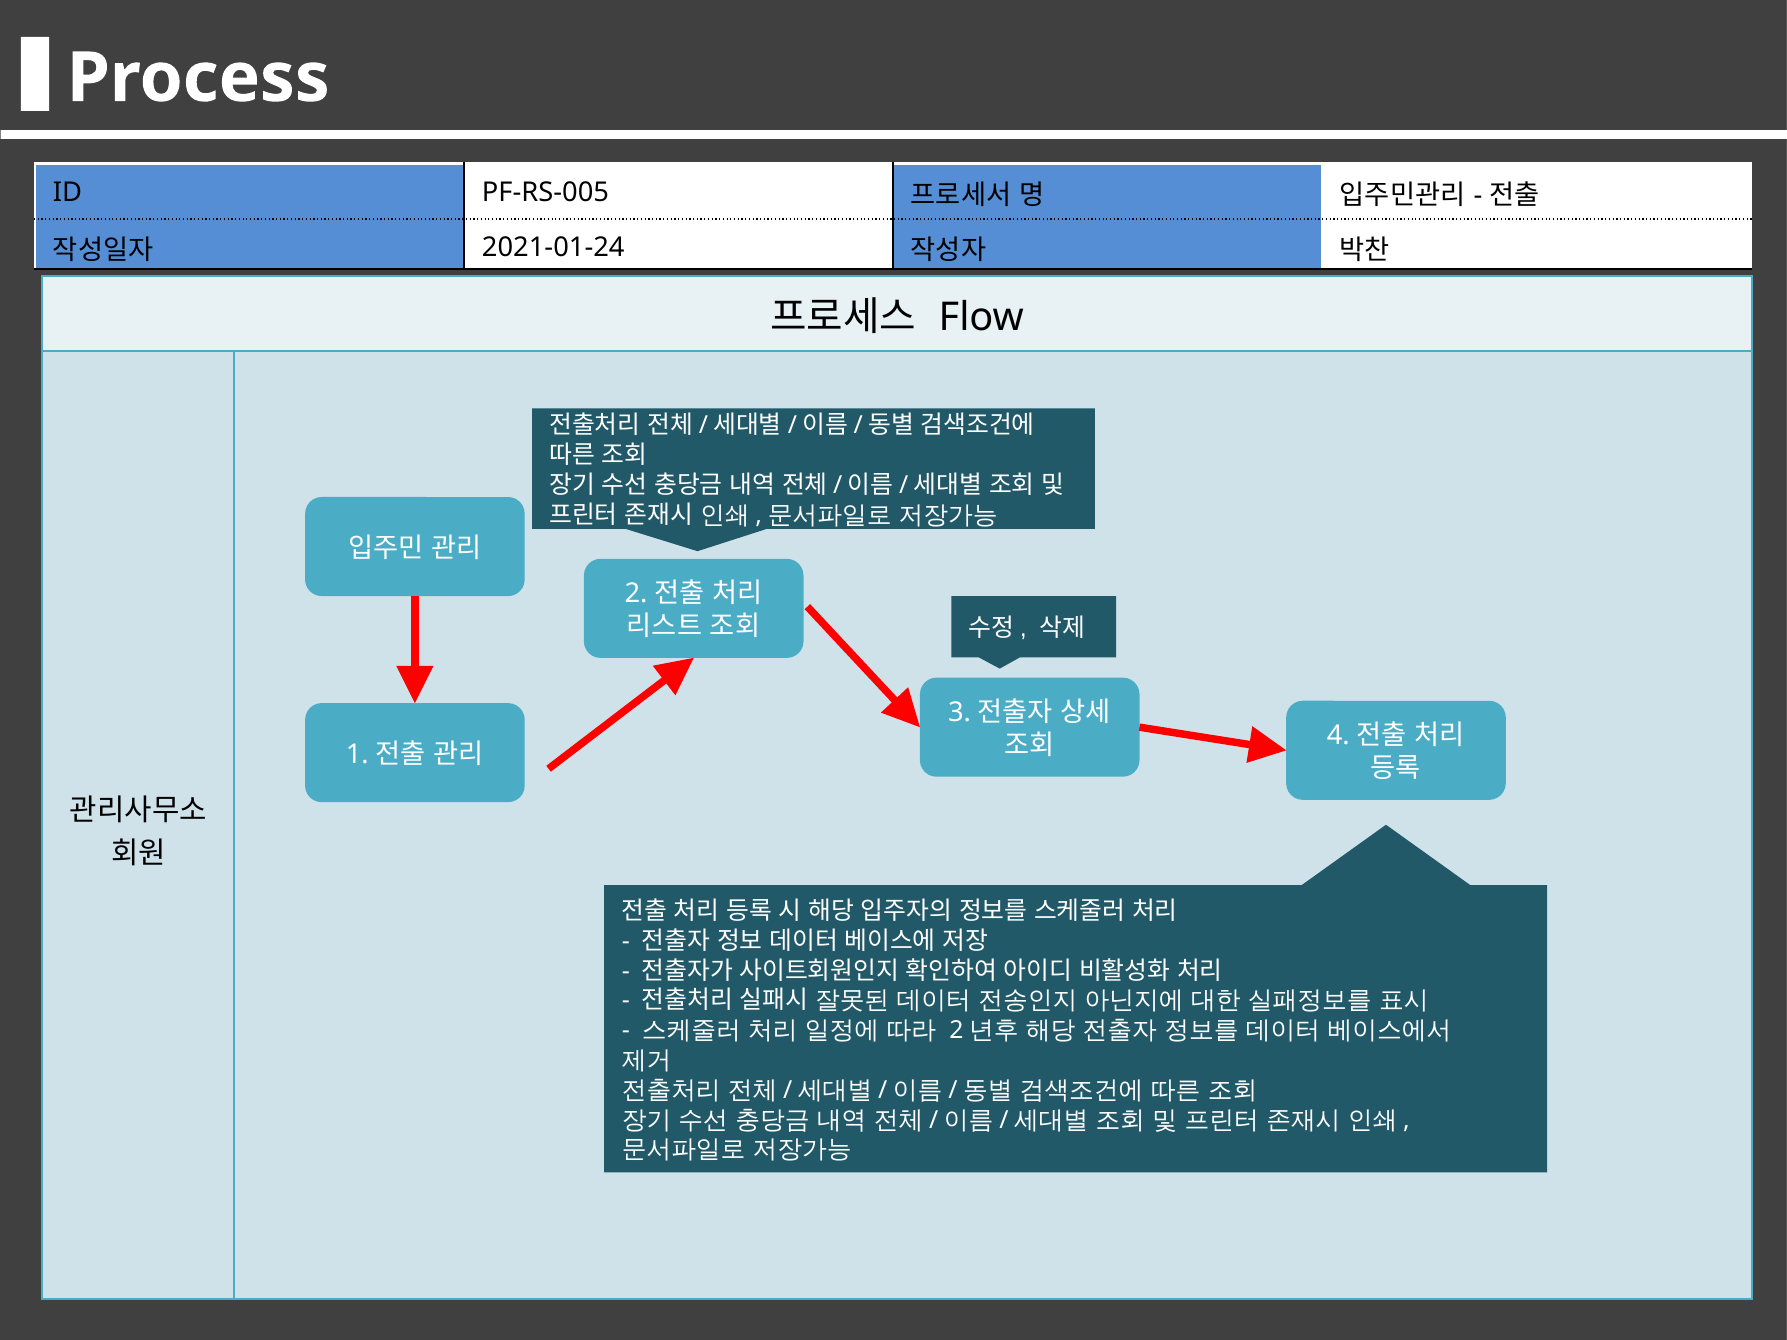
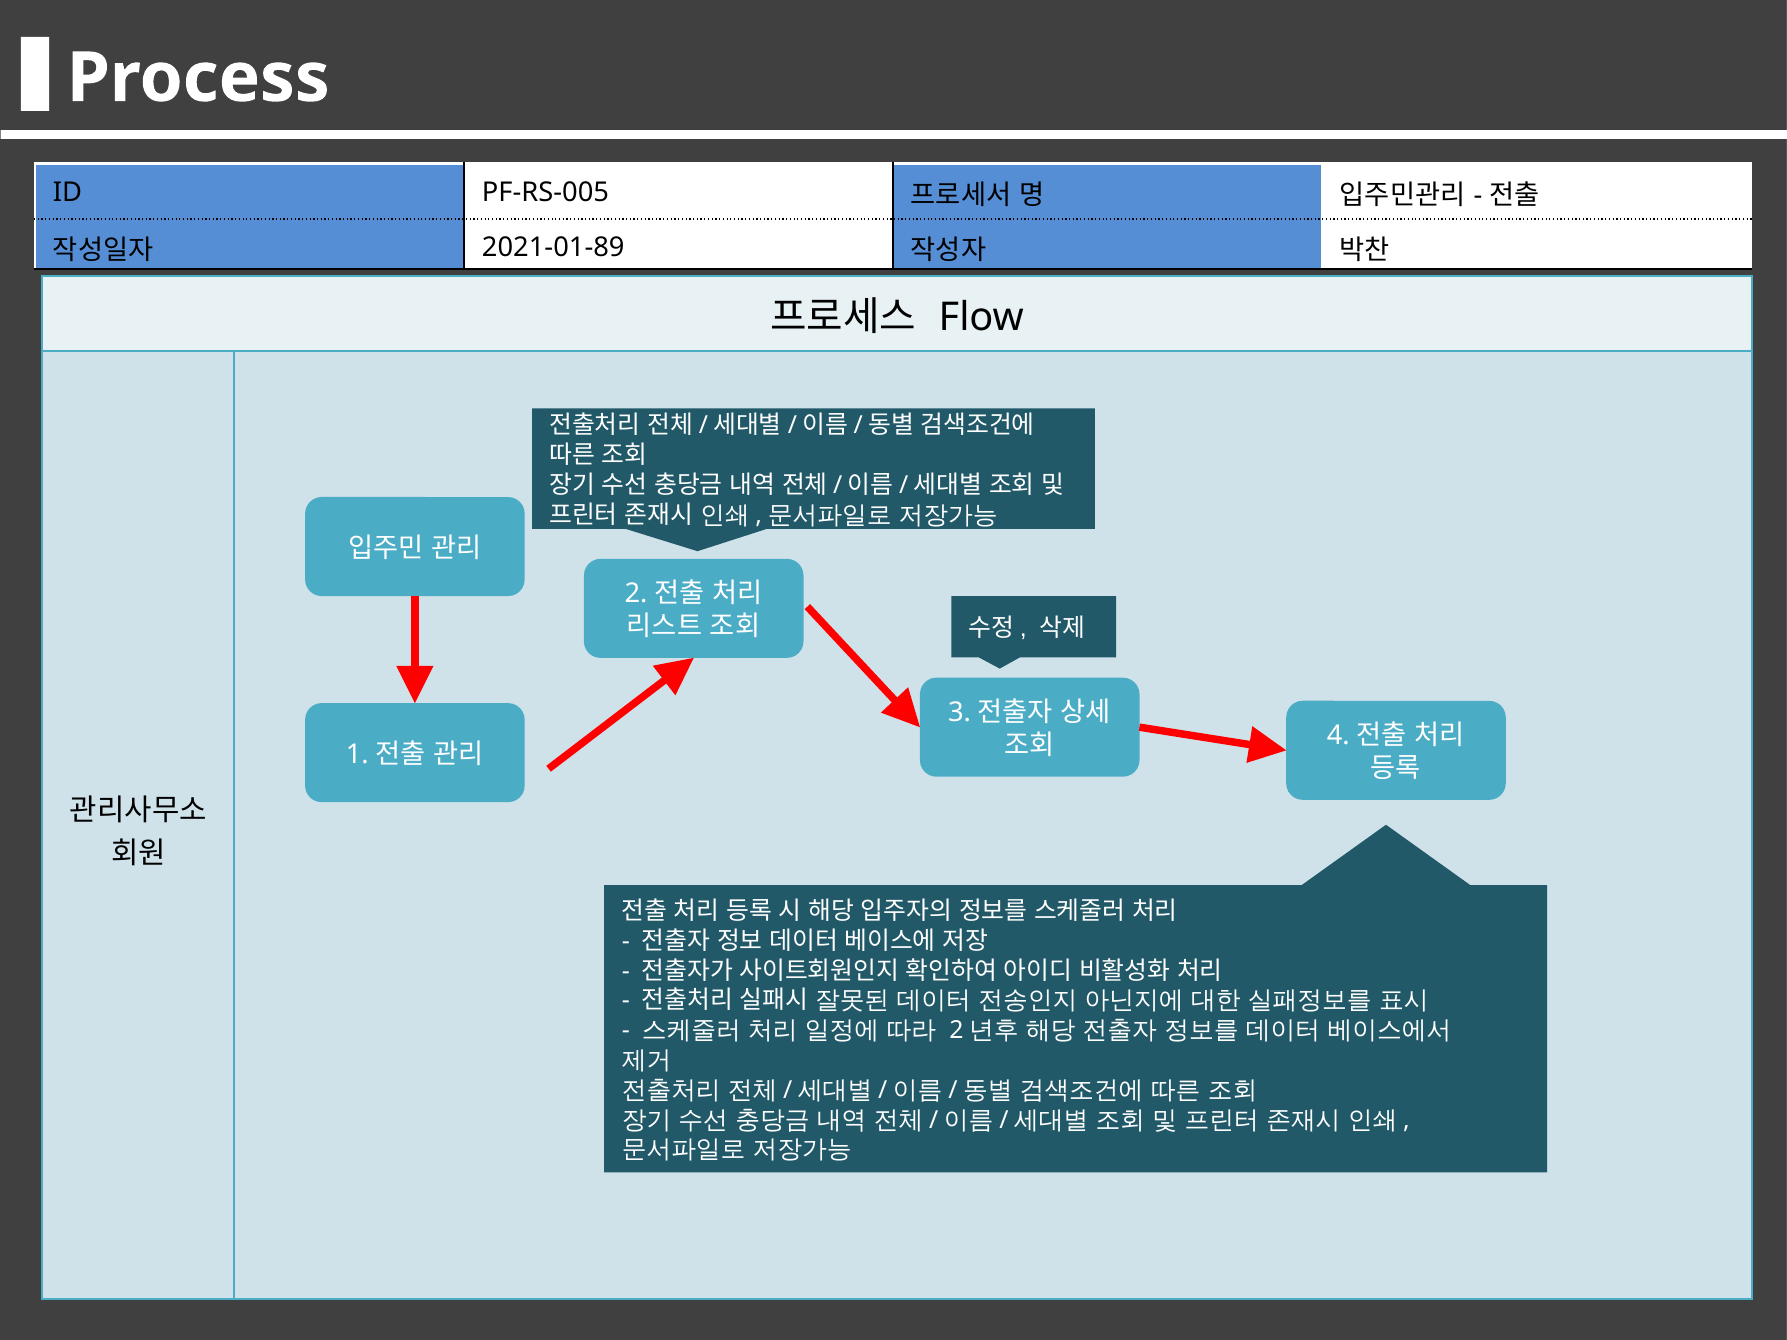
2021-01-24: 2021-01-24 -> 2021-01-89 (553, 248)
